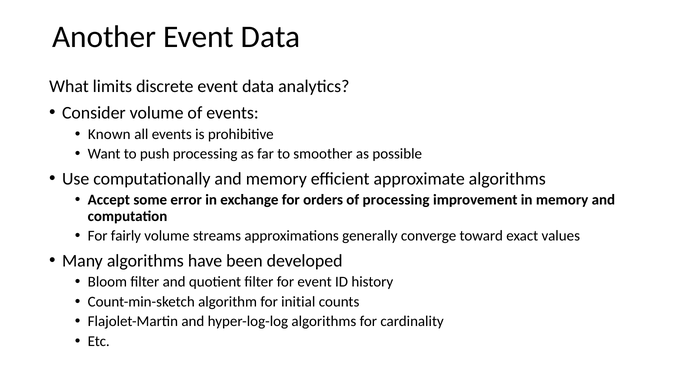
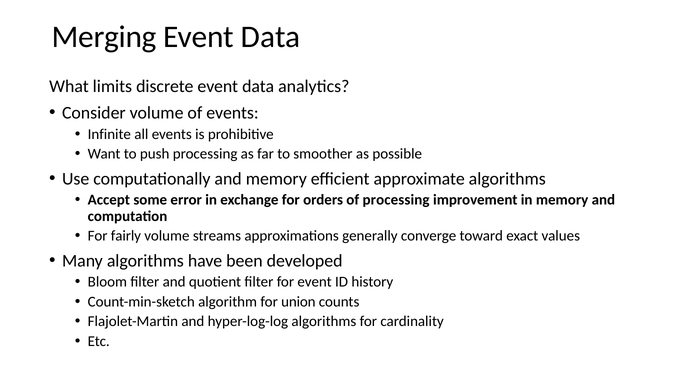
Another: Another -> Merging (104, 37)
Known: Known -> Infinite (109, 134)
initial: initial -> union (298, 302)
